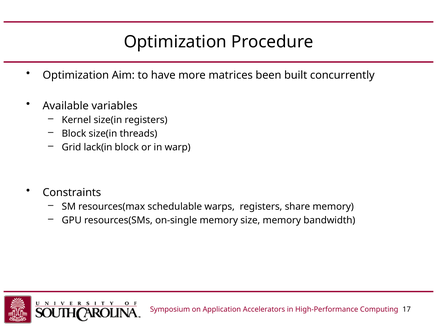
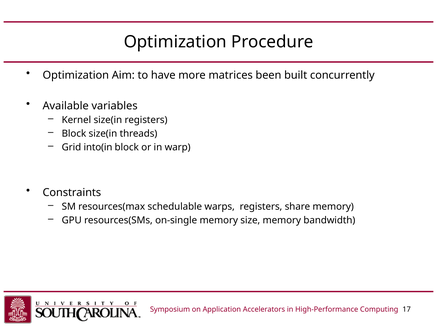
lack(in: lack(in -> into(in (98, 147)
